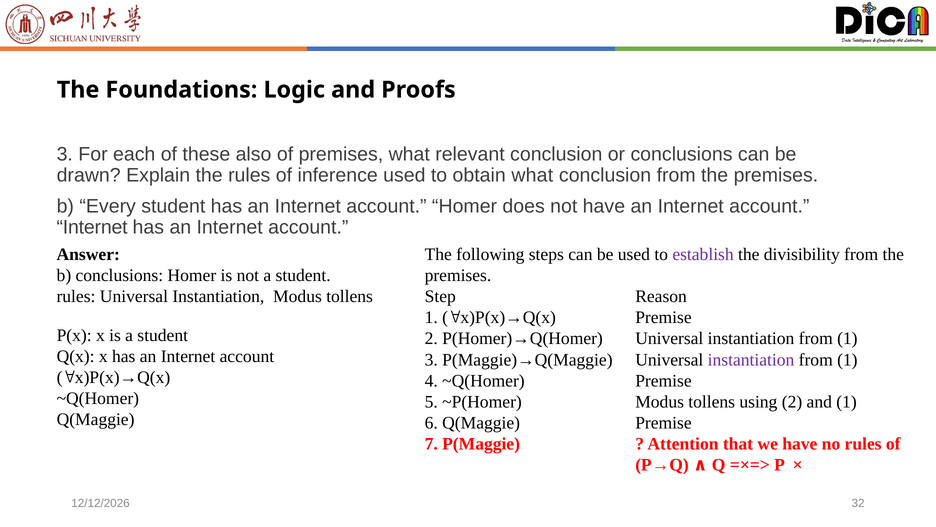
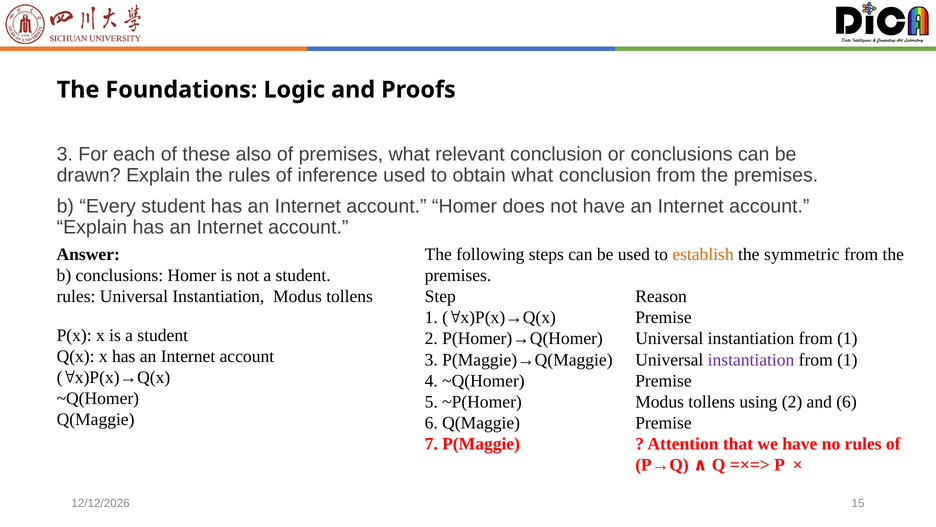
Internet: Internet -> Explain (92, 227)
establish colour: purple -> orange (703, 254)
divisibility: divisibility -> symmetric (802, 254)
and 1: 1 -> 6 (847, 402)
32: 32 -> 15 (858, 503)
